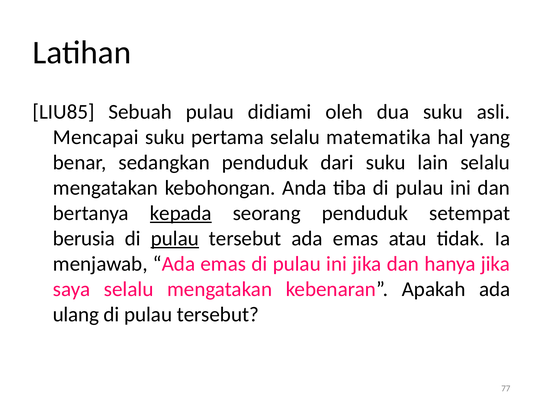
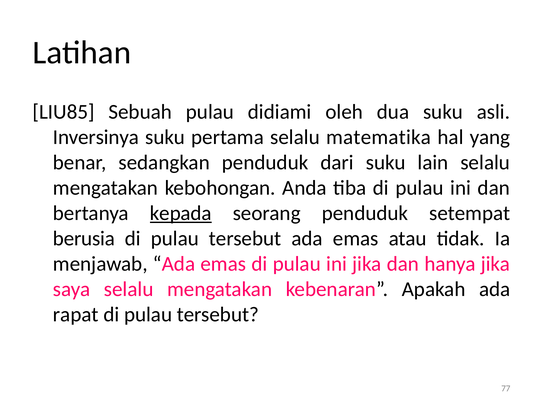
Mencapai: Mencapai -> Inversinya (96, 137)
pulau underline: present -> none (175, 239)
ulang: ulang -> rapat (76, 315)
